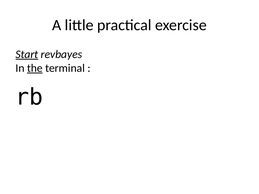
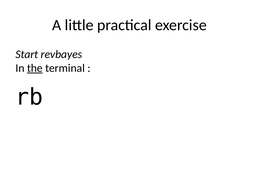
Start underline: present -> none (27, 54)
